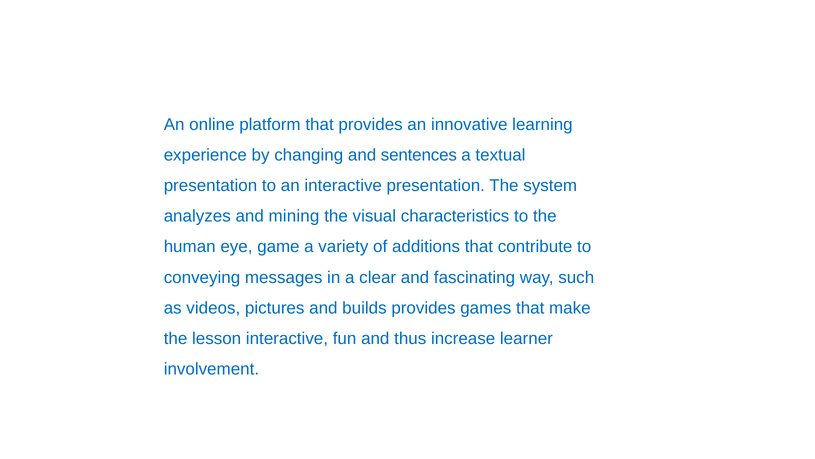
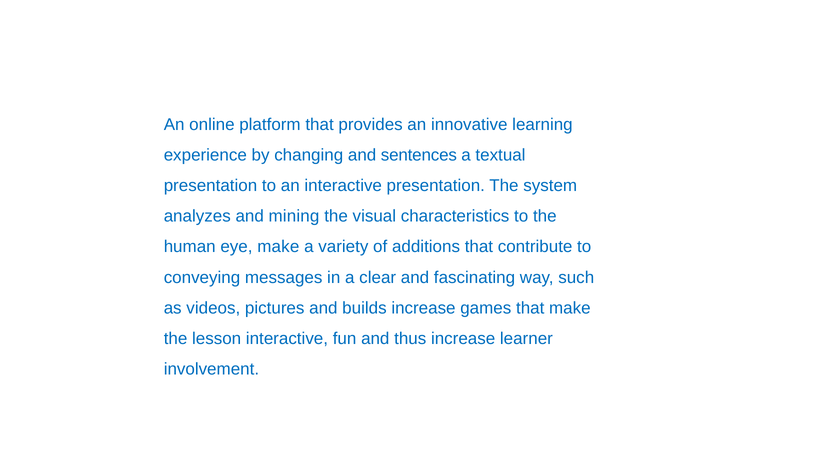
eye game: game -> make (278, 247)
builds provides: provides -> increase (423, 308)
